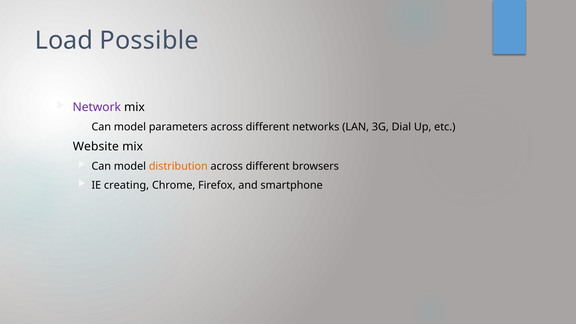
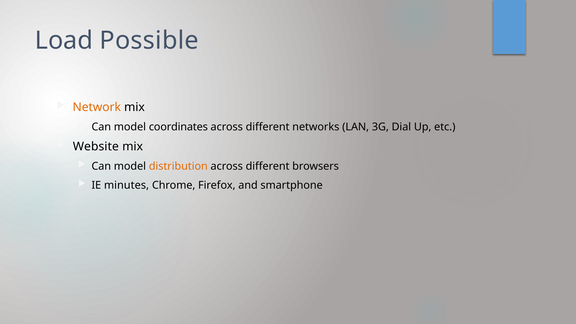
Network colour: purple -> orange (97, 107)
parameters: parameters -> coordinates (178, 127)
creating: creating -> minutes (127, 185)
